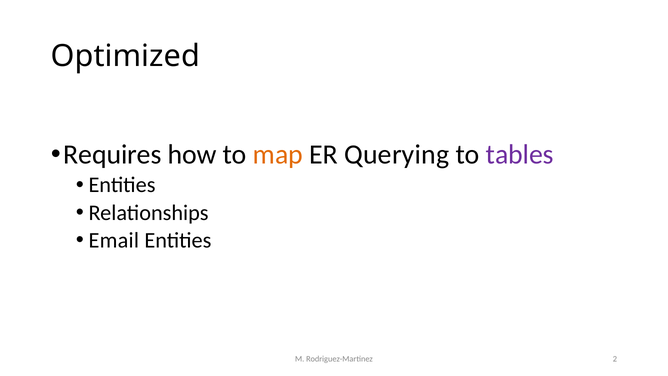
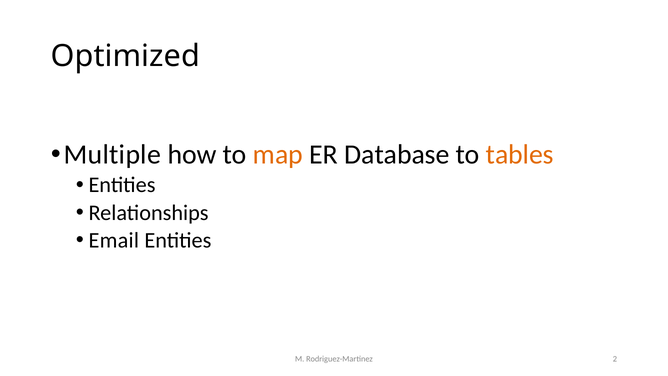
Requires: Requires -> Multiple (112, 154)
Querying: Querying -> Database (397, 154)
tables colour: purple -> orange (520, 154)
